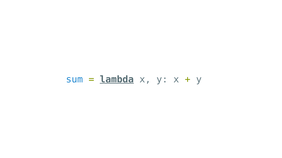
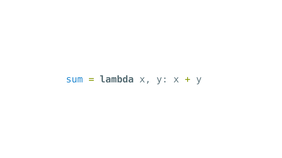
lambda underline: present -> none (117, 80)
